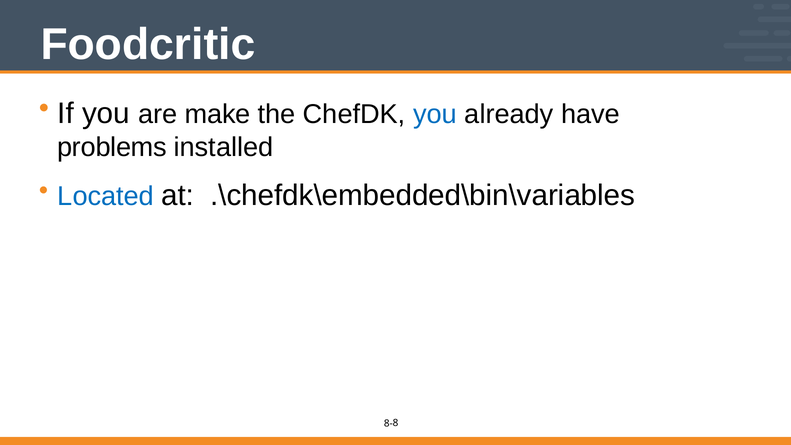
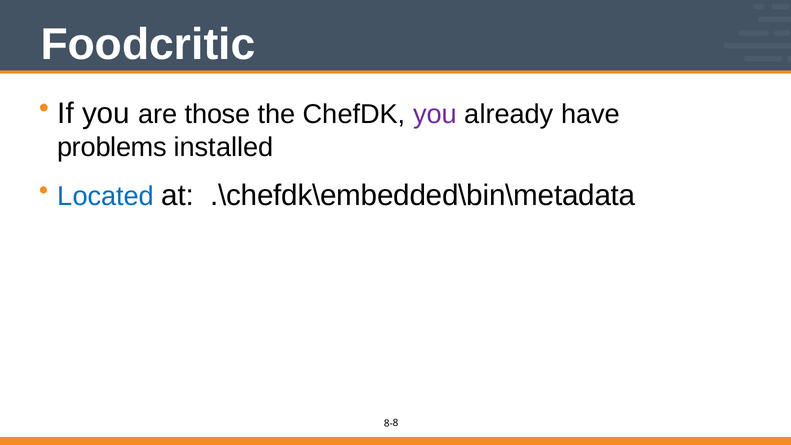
make: make -> those (218, 114)
you colour: blue -> purple (435, 114)
.\chefdk\embedded\bin\variables: .\chefdk\embedded\bin\variables -> .\chefdk\embedded\bin\metadata (423, 195)
